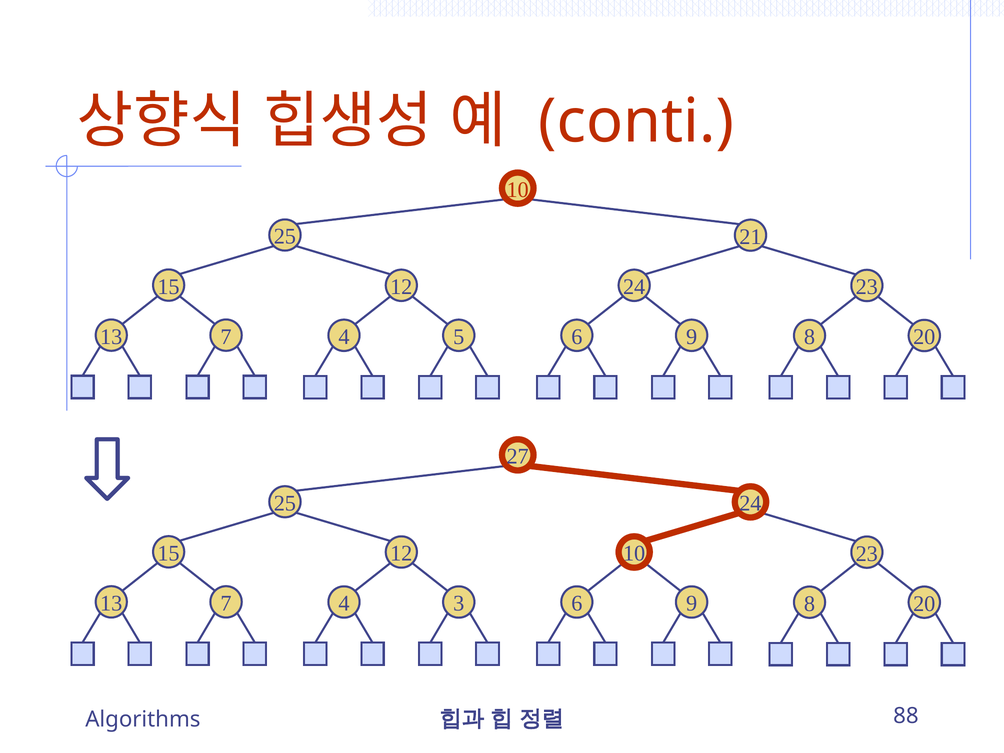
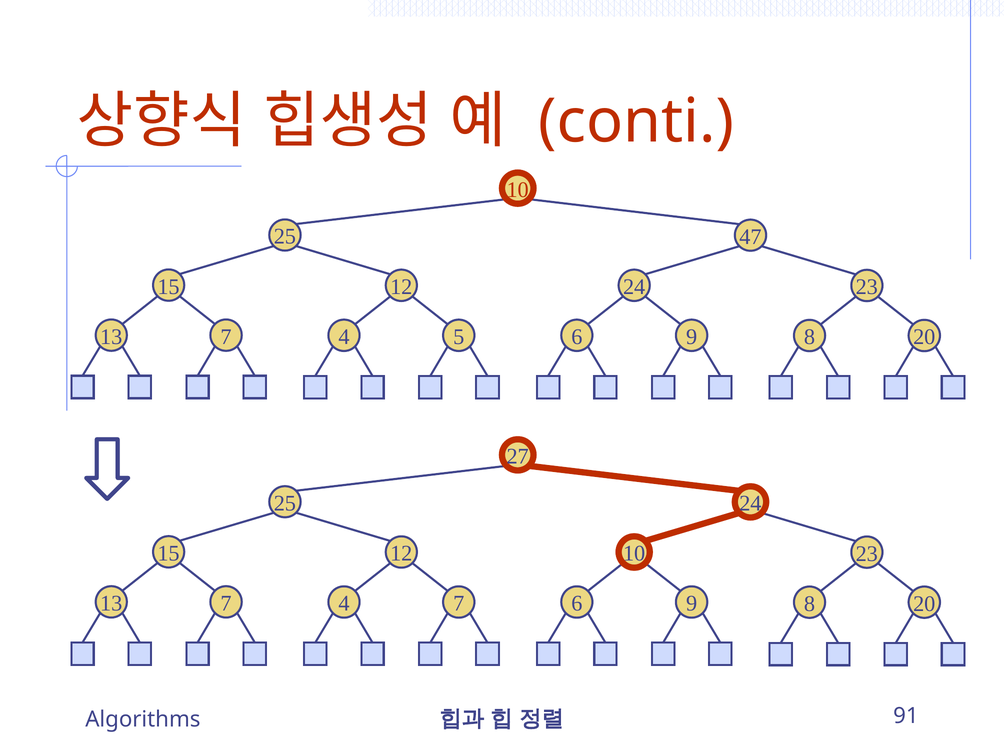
21: 21 -> 47 (750, 237)
13 3: 3 -> 7 (459, 604)
88: 88 -> 91 (906, 716)
